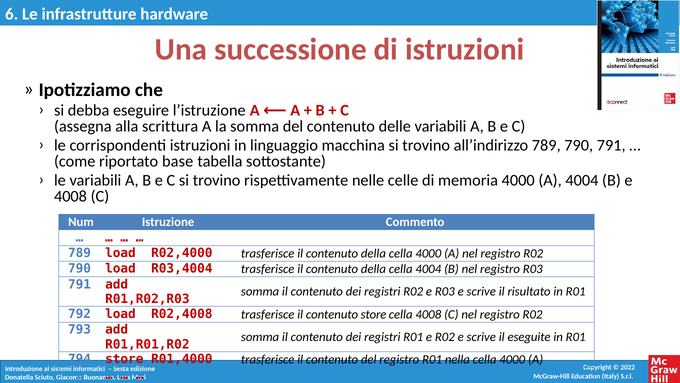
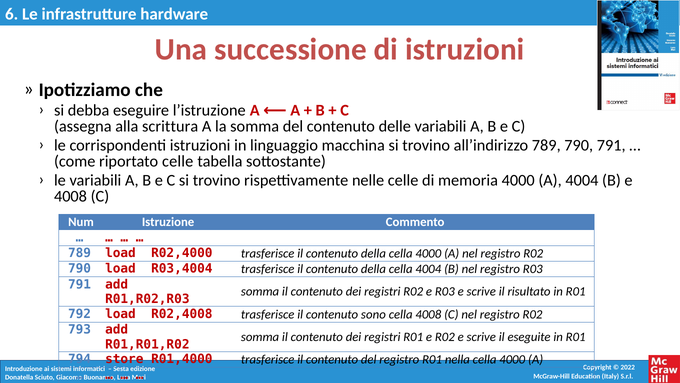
riportato base: base -> celle (178, 161)
contenuto store: store -> sono (373, 314)
